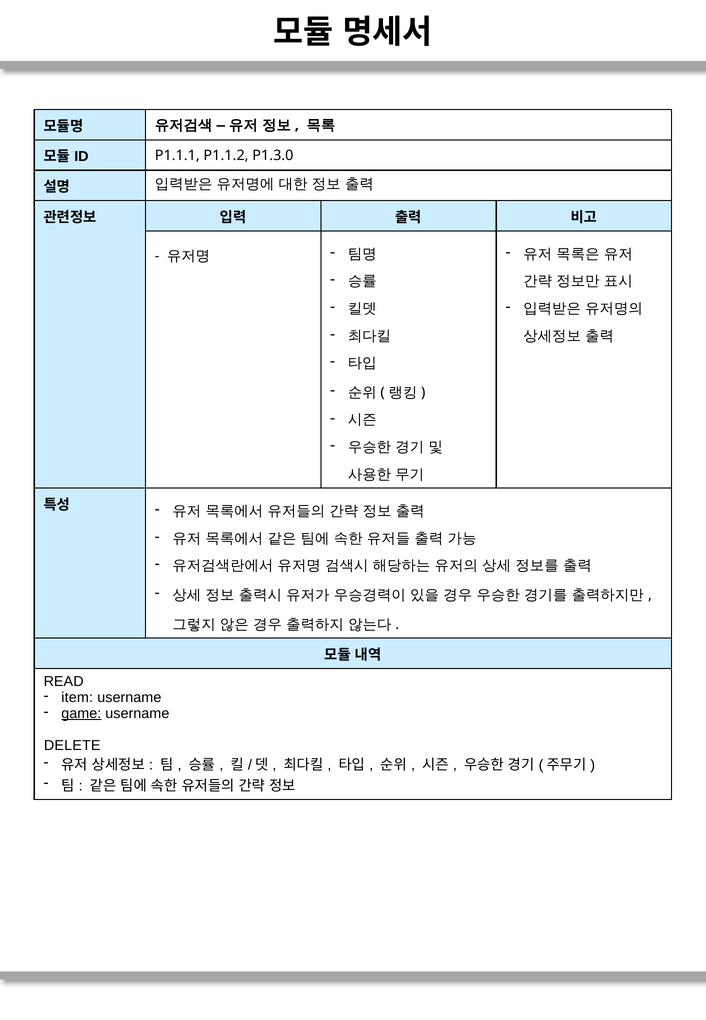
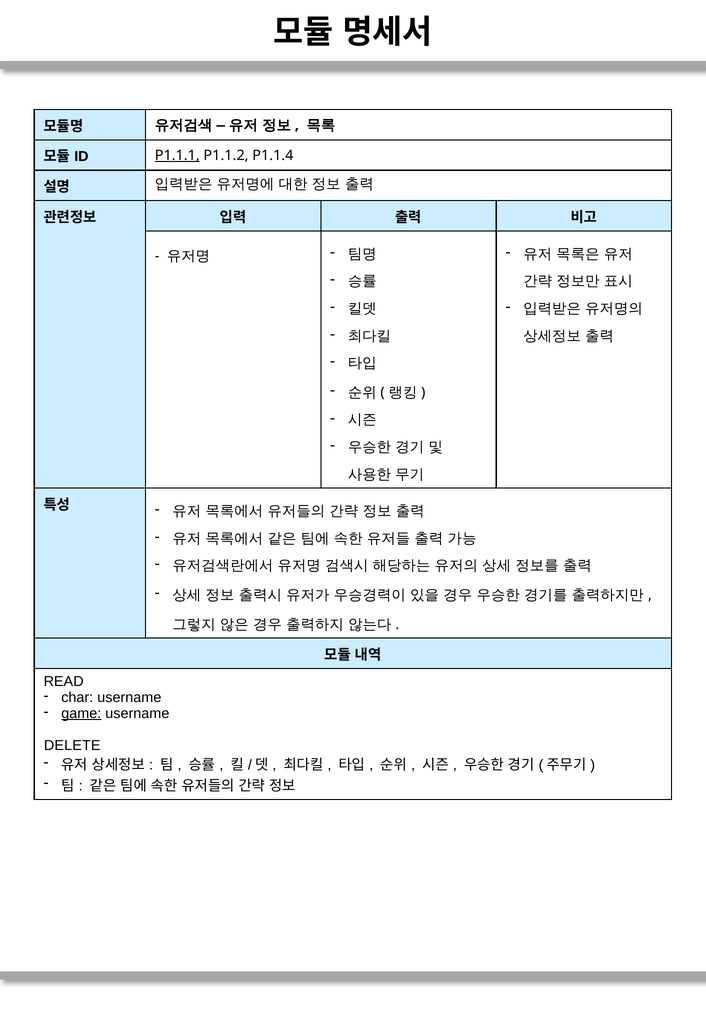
P1.1.1 underline: none -> present (177, 155)
P1.3.0: P1.3.0 -> P1.1.4 (273, 155)
item: item -> char (77, 697)
